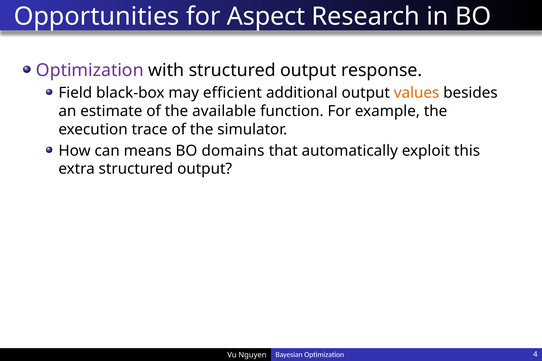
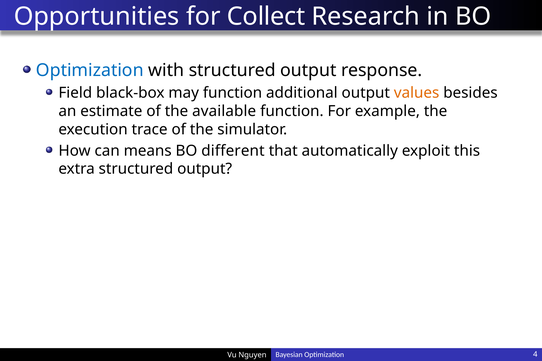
Aspect: Aspect -> Collect (266, 17)
Optimization colour: purple -> blue (90, 70)
may efficient: efficient -> function (233, 93)
domains: domains -> different (233, 151)
